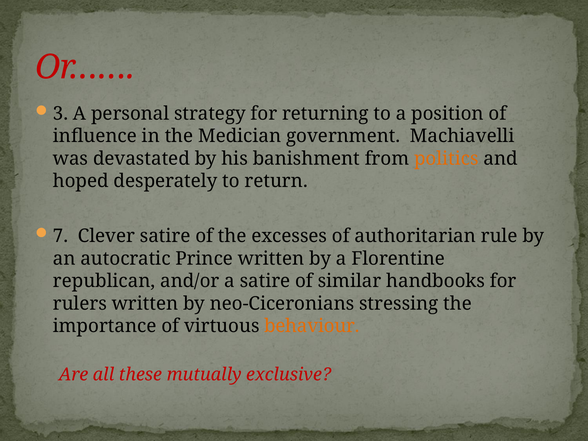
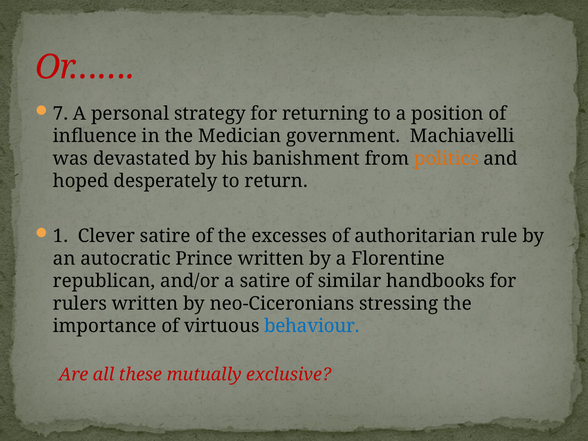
3: 3 -> 7 (61, 114)
7: 7 -> 1 (61, 236)
behaviour colour: orange -> blue (312, 326)
